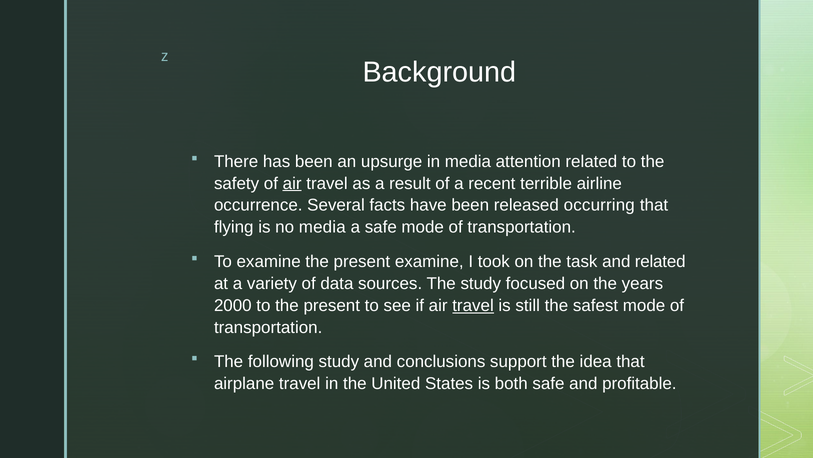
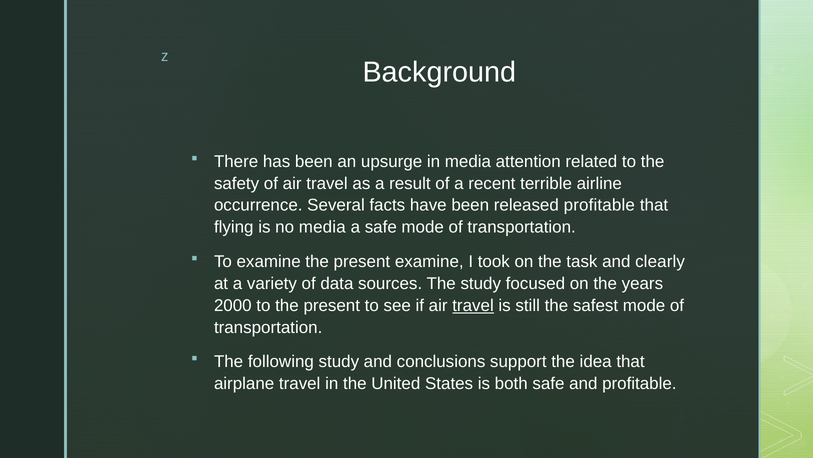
air underline: present -> none (292, 183)
released occurring: occurring -> profitable (599, 205)
and related: related -> clearly (660, 261)
